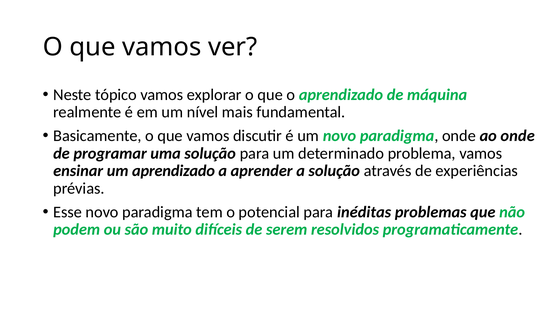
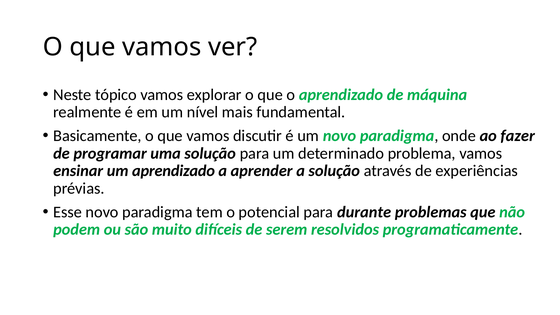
ao onde: onde -> fazer (518, 136)
inéditas: inéditas -> durante (364, 212)
